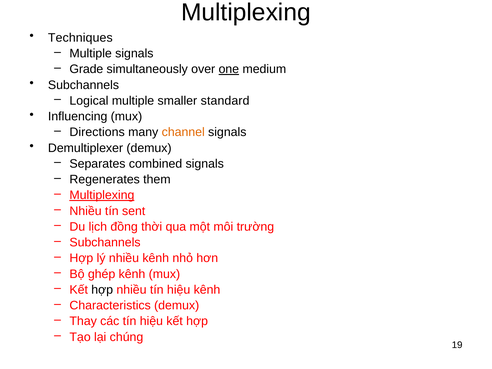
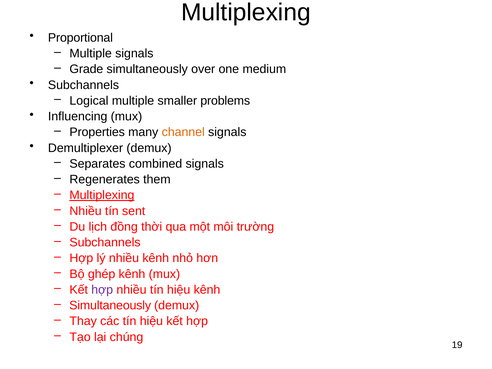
Techniques: Techniques -> Proportional (80, 38)
one underline: present -> none (229, 69)
standard: standard -> problems (225, 101)
Directions: Directions -> Properties (97, 132)
hợp colour: black -> purple (102, 290)
Characteristics: Characteristics -> Simultaneously (110, 305)
